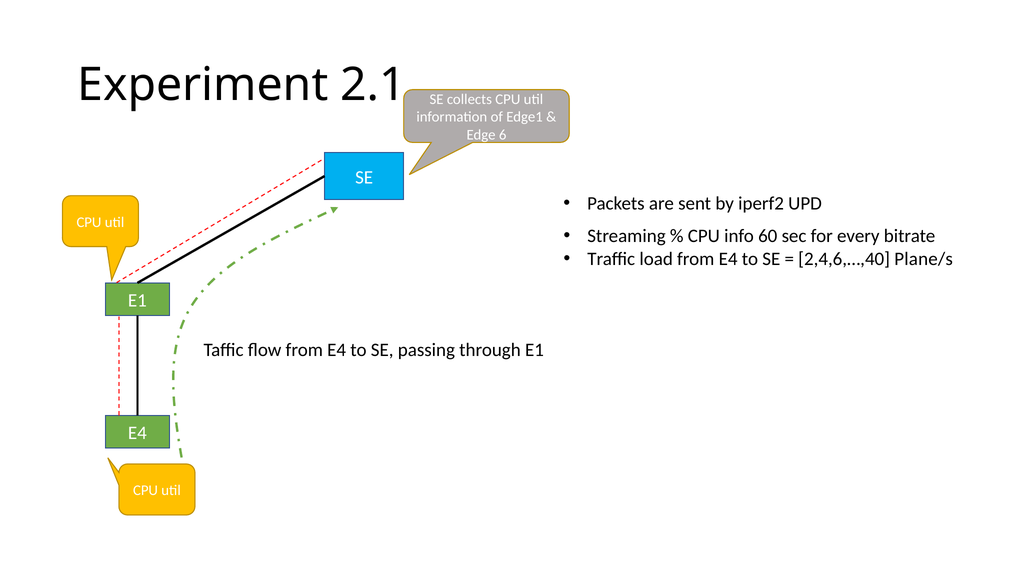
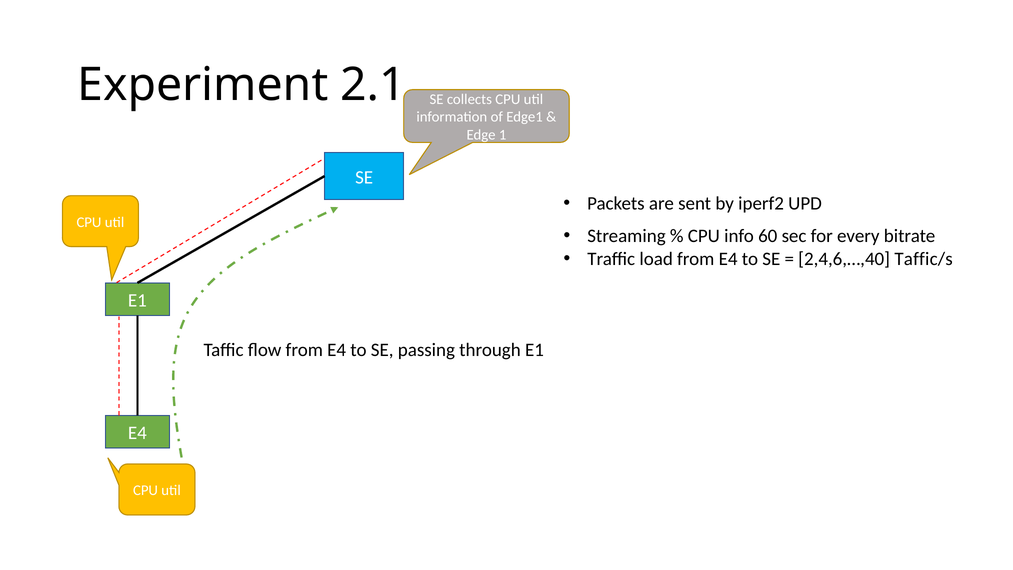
6: 6 -> 1 (503, 135)
Plane/s: Plane/s -> Taffic/s (924, 259)
